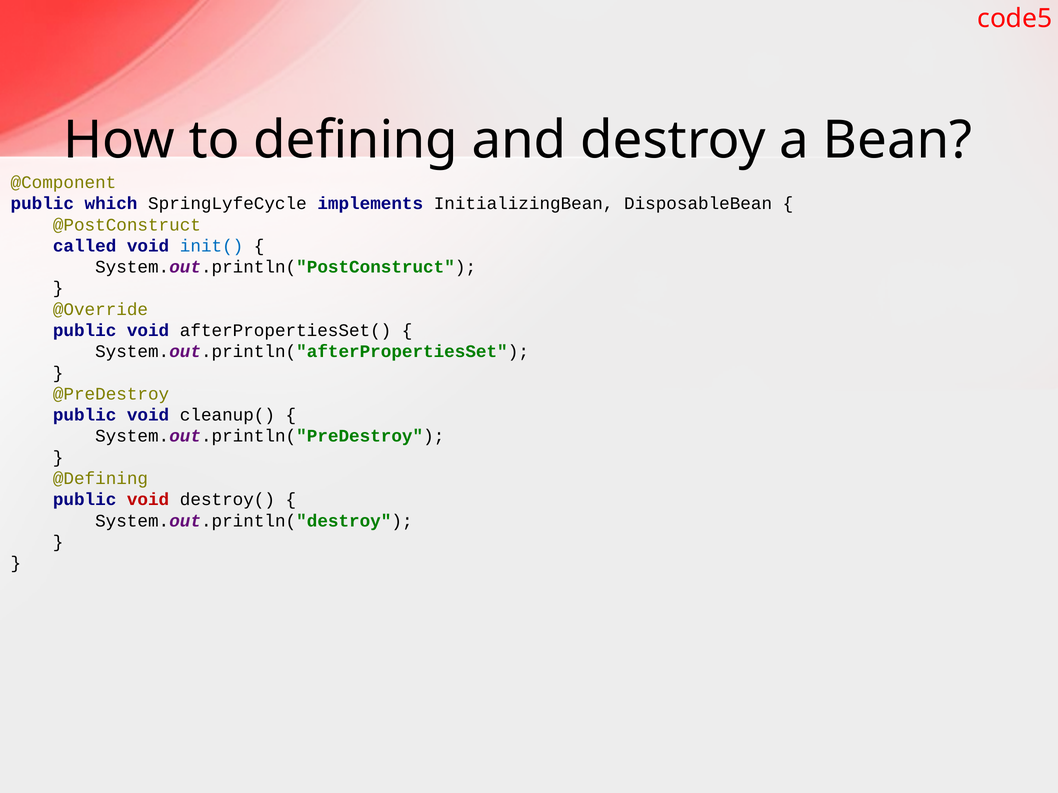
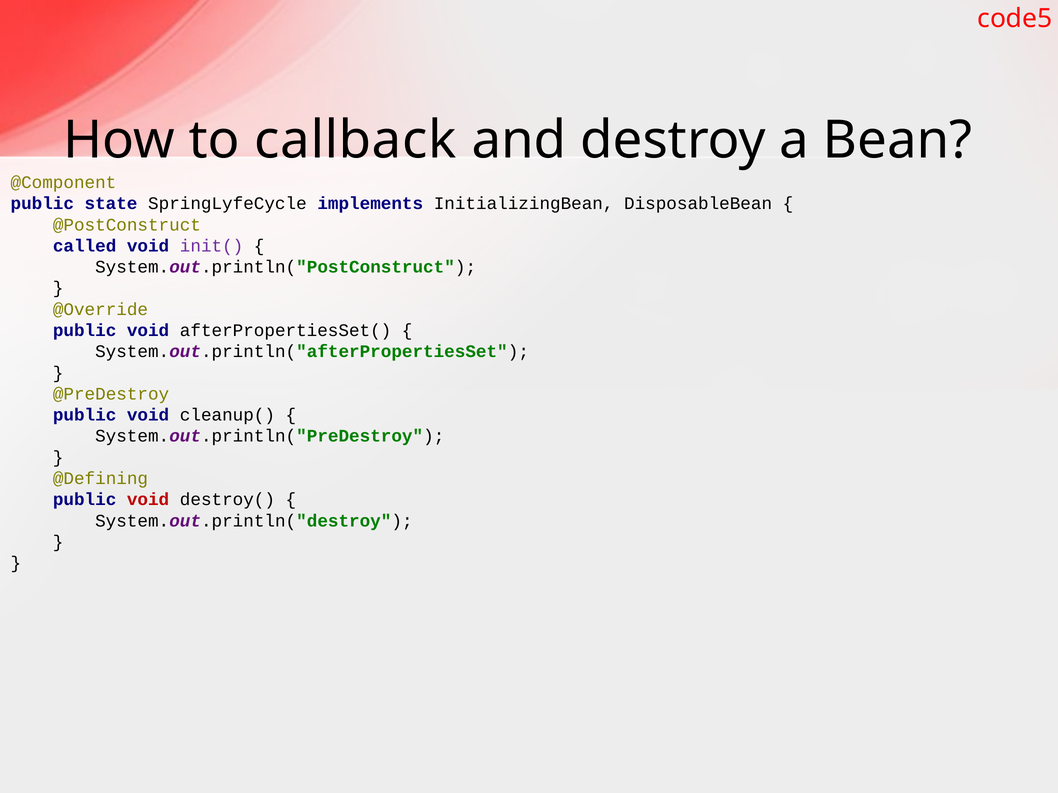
defining: defining -> callback (355, 141)
which: which -> state (111, 204)
init( colour: blue -> purple (212, 246)
